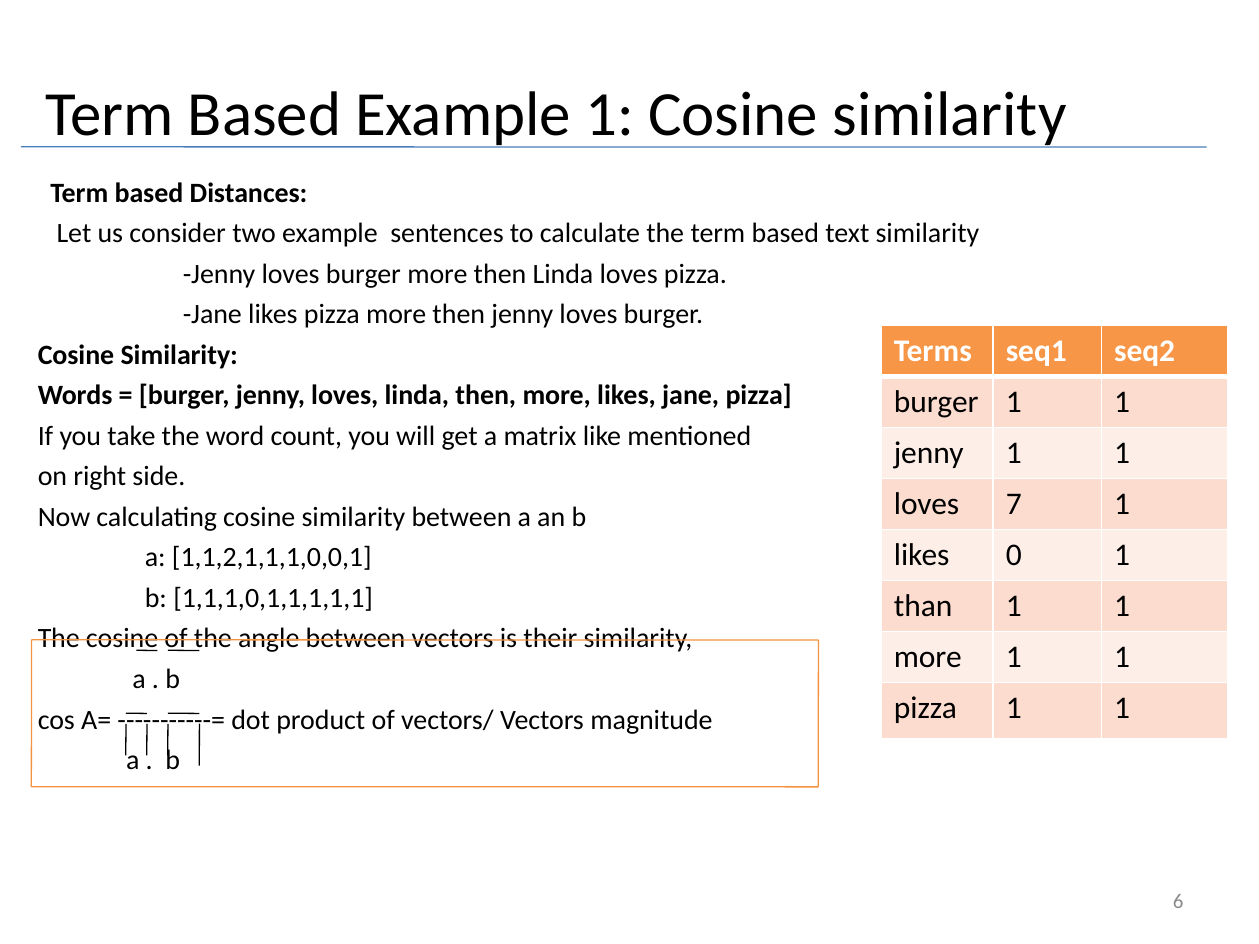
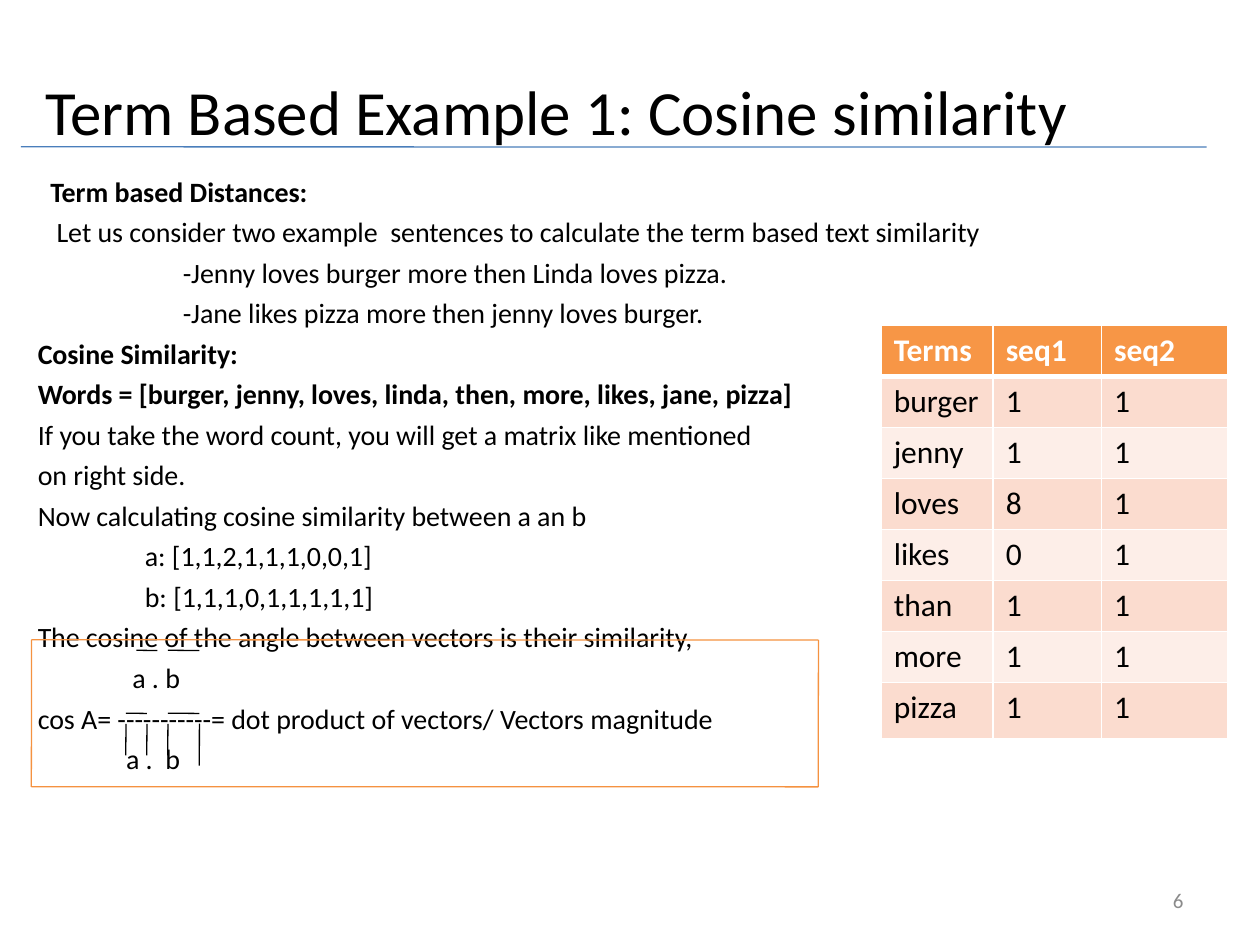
7: 7 -> 8 (1014, 504)
